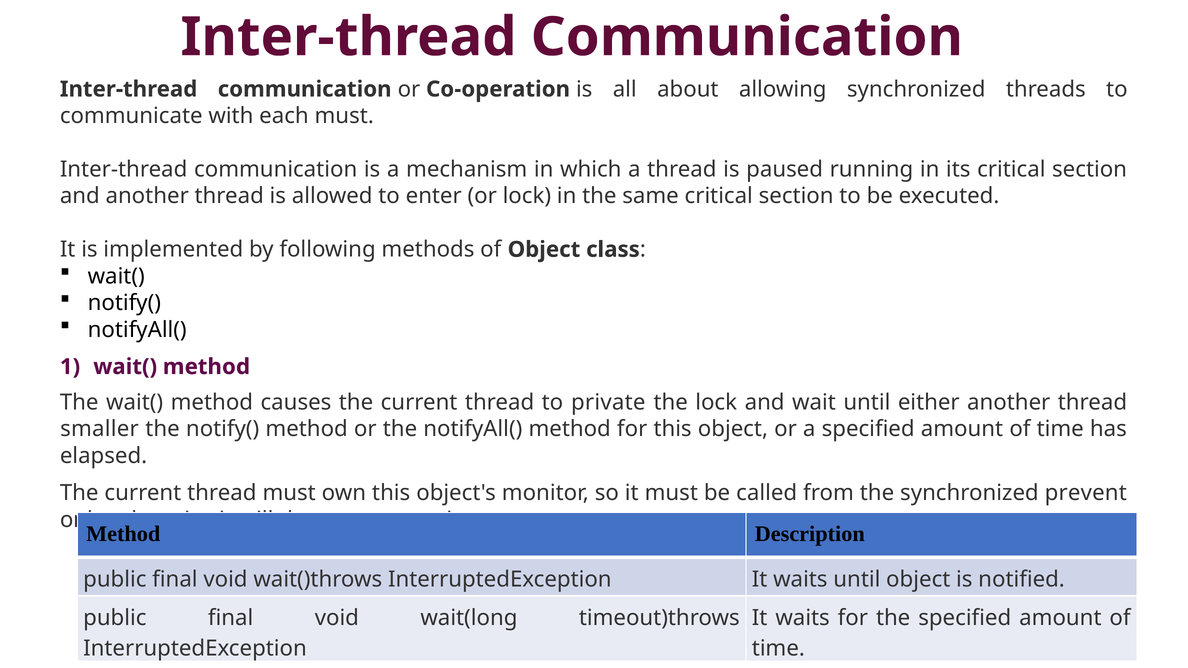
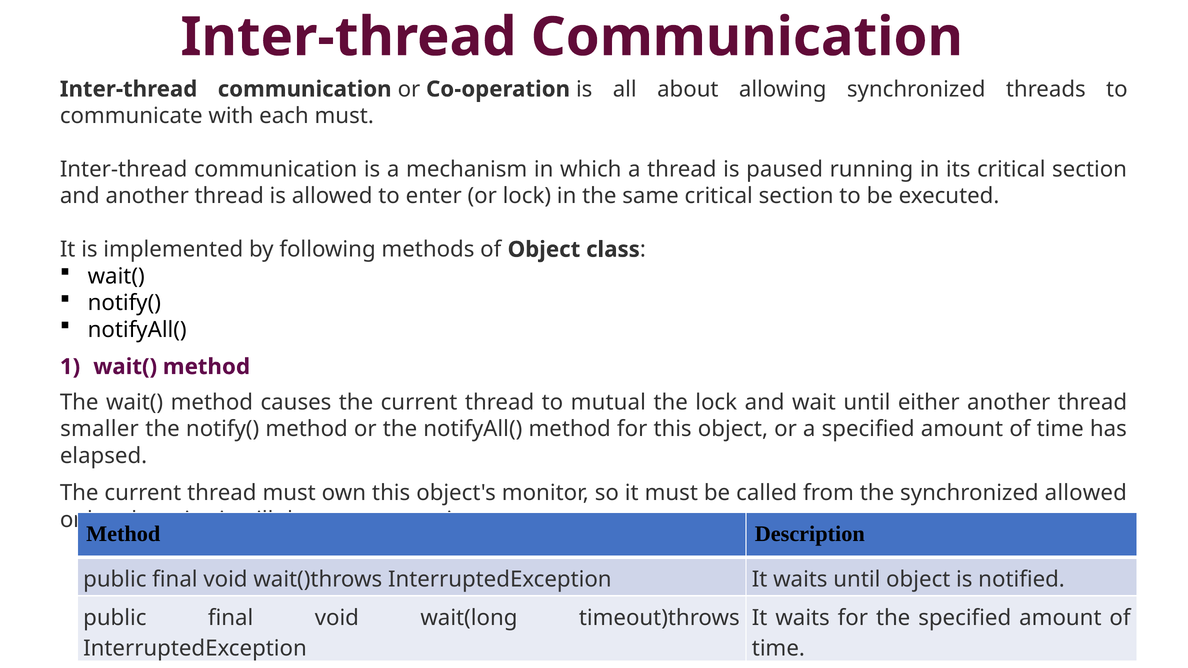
private: private -> mutual (608, 403)
synchronized prevent: prevent -> allowed (1086, 493)
